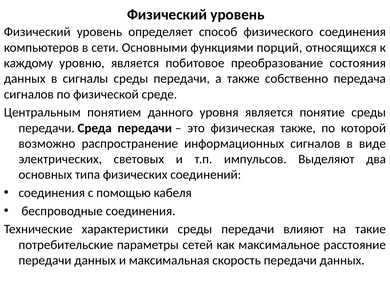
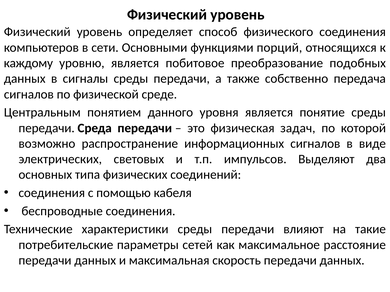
состояния: состояния -> подобных (358, 63)
физическая также: также -> задач (298, 128)
